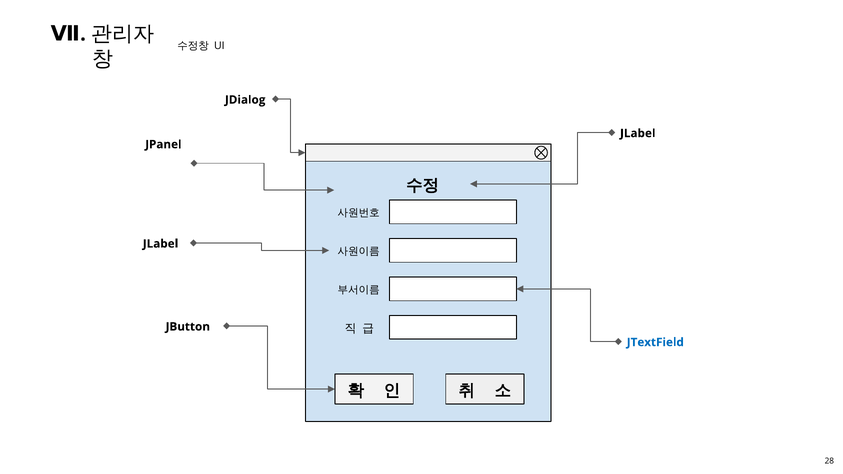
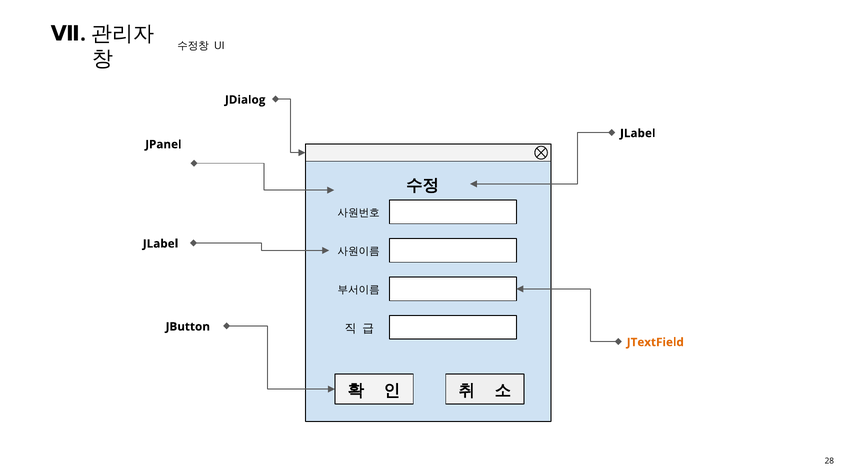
JTextField colour: blue -> orange (655, 342)
